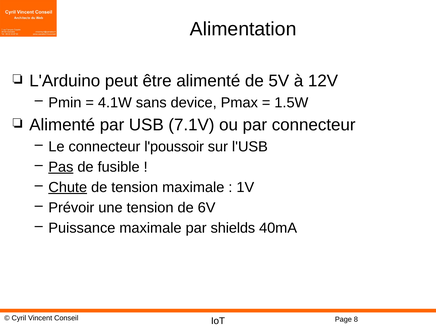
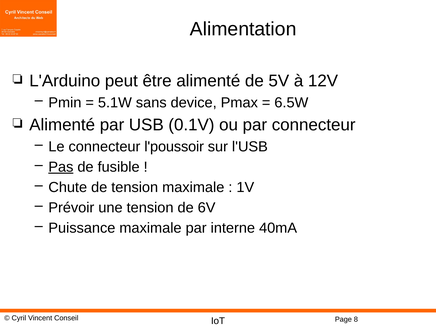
4.1W: 4.1W -> 5.1W (115, 103)
1.5W: 1.5W -> 6.5W (291, 103)
7.1V: 7.1V -> 0.1V (191, 125)
Chute underline: present -> none (68, 187)
shields: shields -> interne (233, 228)
